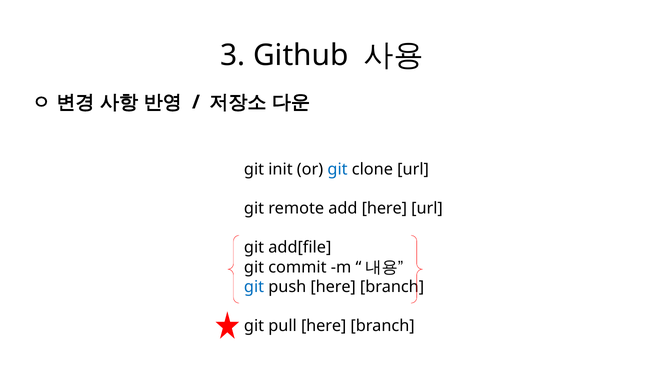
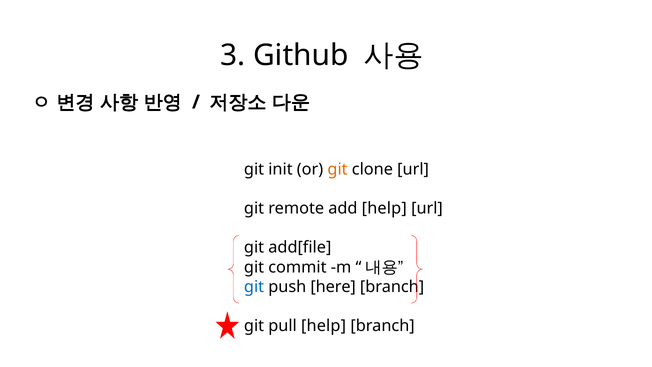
git colour: blue -> orange (338, 169)
add here: here -> help (384, 208)
pull here: here -> help (324, 326)
